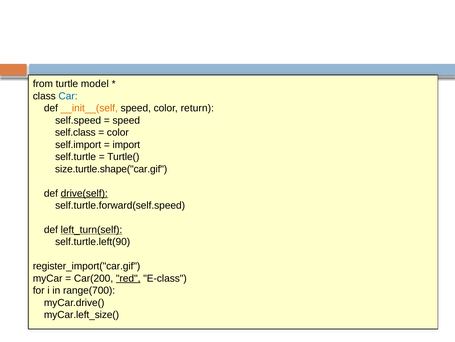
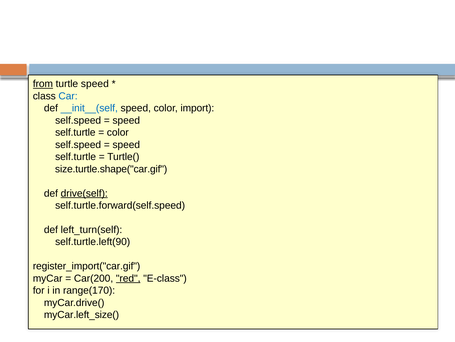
from underline: none -> present (43, 84)
turtle model: model -> speed (95, 84)
__init__(self colour: orange -> blue (89, 108)
return: return -> import (197, 108)
self.class: self.class -> self.turtle (75, 132)
self.import: self.import -> self.speed (78, 144)
import: import -> speed (126, 144)
left_turn(self underline: present -> none (91, 229)
range(700: range(700 -> range(170 (89, 290)
